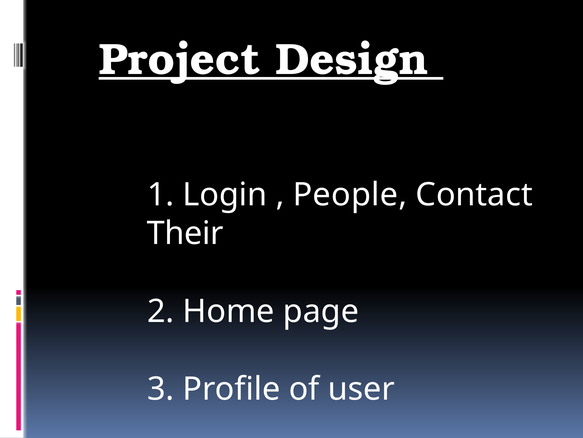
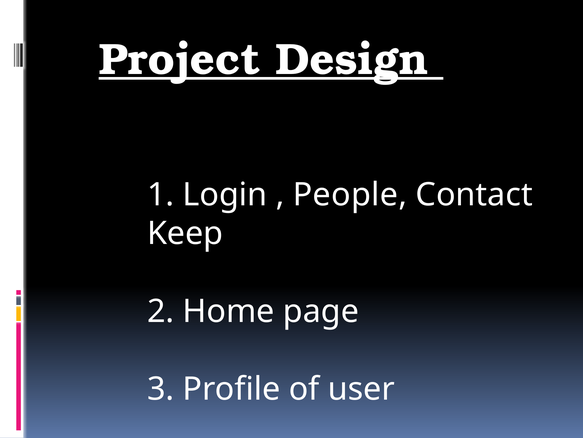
Their: Their -> Keep (185, 233)
